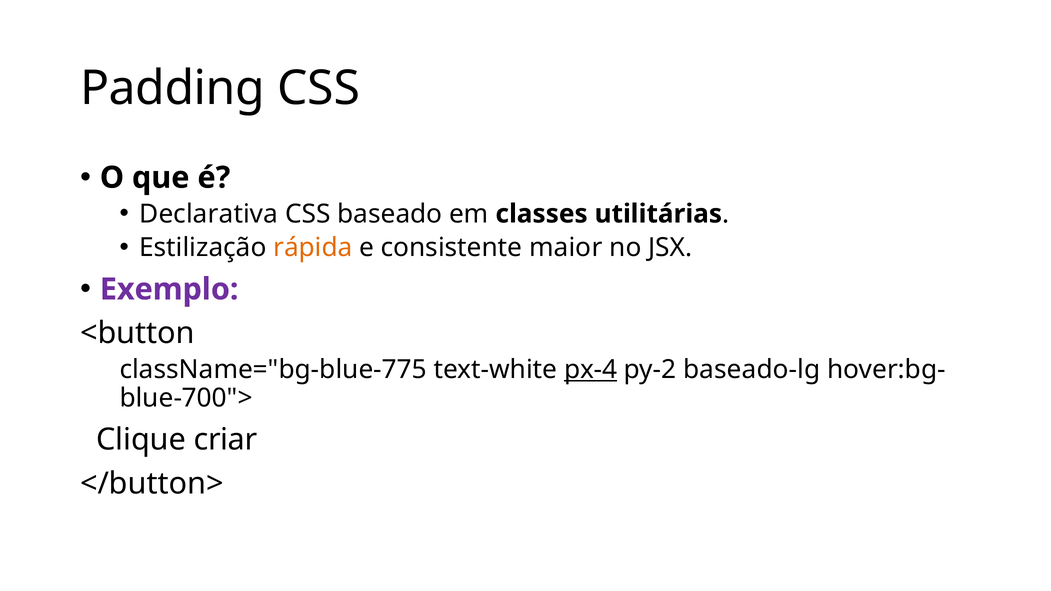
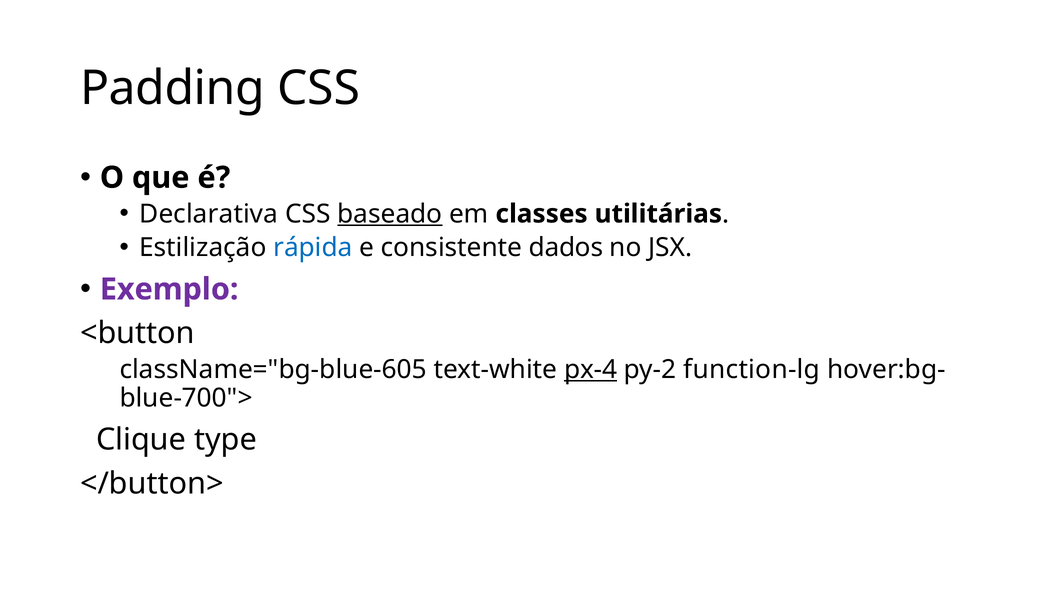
baseado underline: none -> present (390, 214)
rápida colour: orange -> blue (313, 248)
maior: maior -> dados (566, 248)
className="bg-blue-775: className="bg-blue-775 -> className="bg-blue-605 (273, 370)
baseado-lg: baseado-lg -> function-lg (752, 370)
criar: criar -> type (225, 440)
